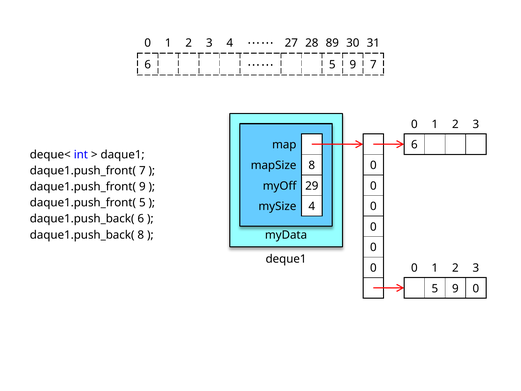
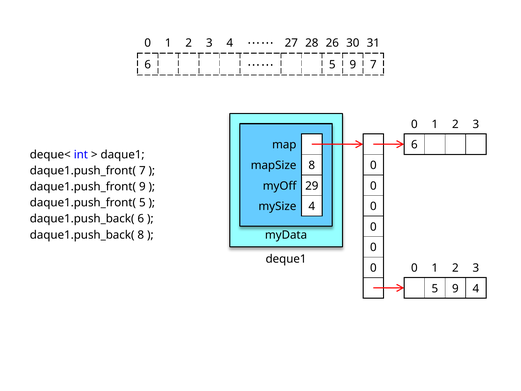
89: 89 -> 26 (332, 43)
9 0: 0 -> 4 (476, 288)
